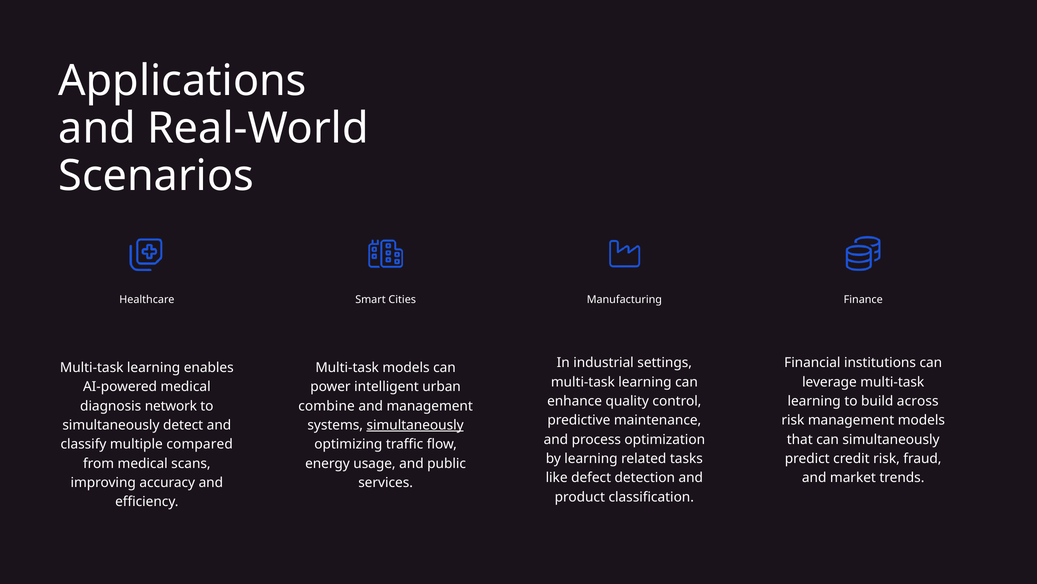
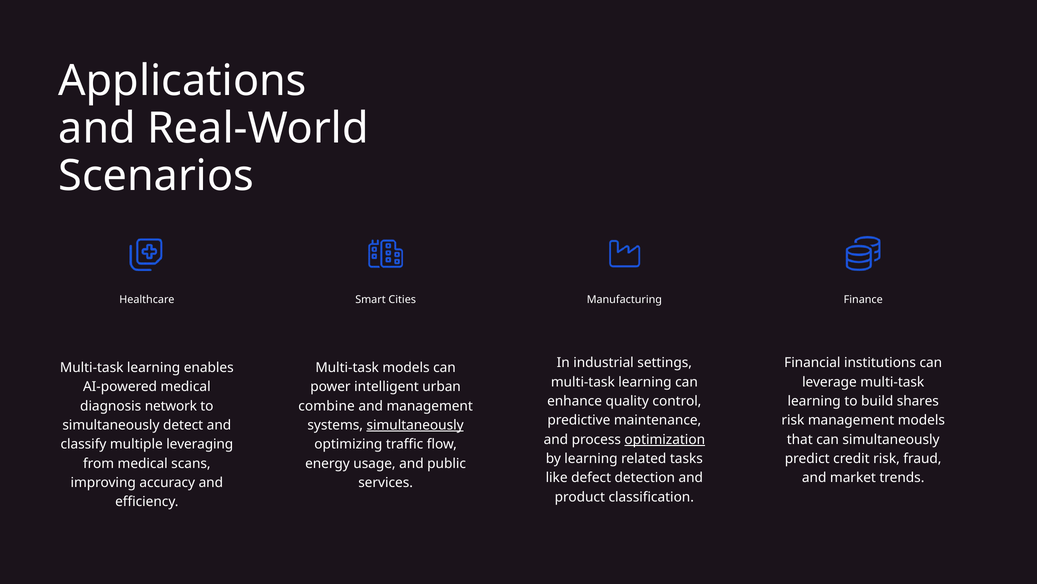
across: across -> shares (918, 401)
optimization underline: none -> present (665, 439)
compared: compared -> leveraging (200, 444)
